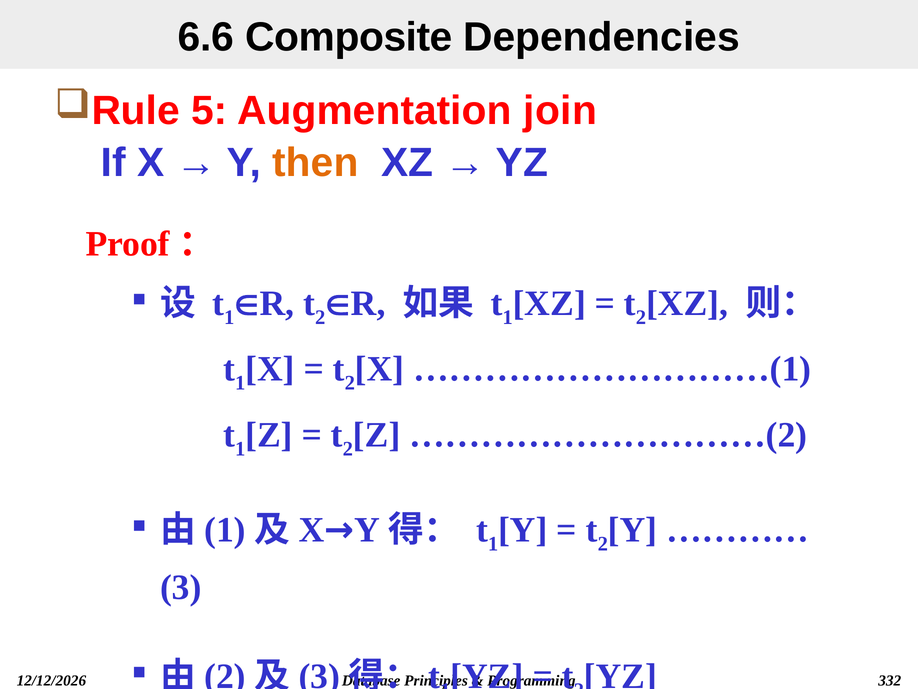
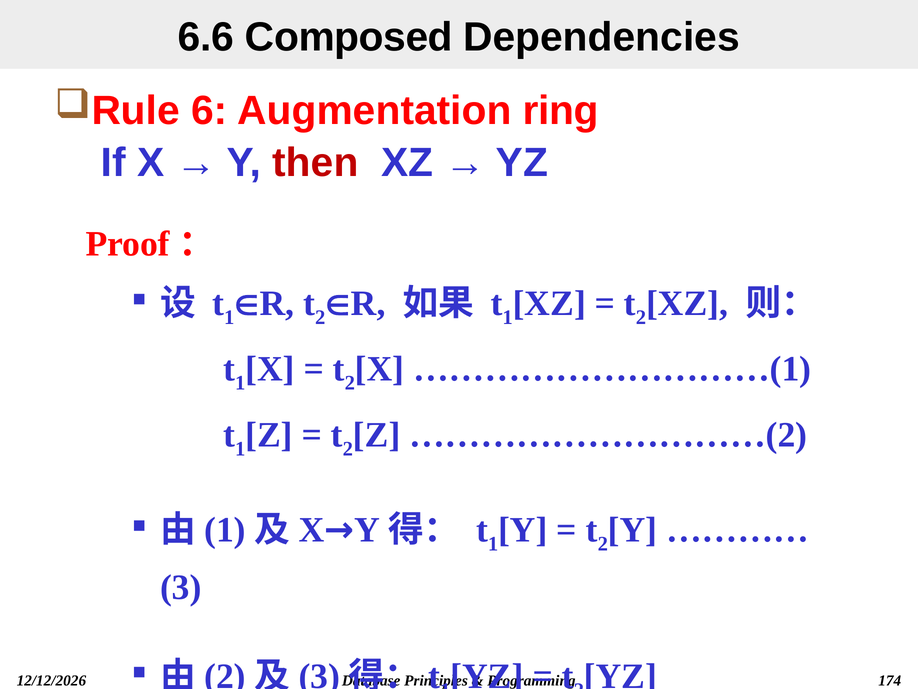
Composite: Composite -> Composed (349, 37)
5: 5 -> 6 (209, 110)
join: join -> ring (561, 110)
then colour: orange -> red (315, 163)
332: 332 -> 174 (890, 680)
